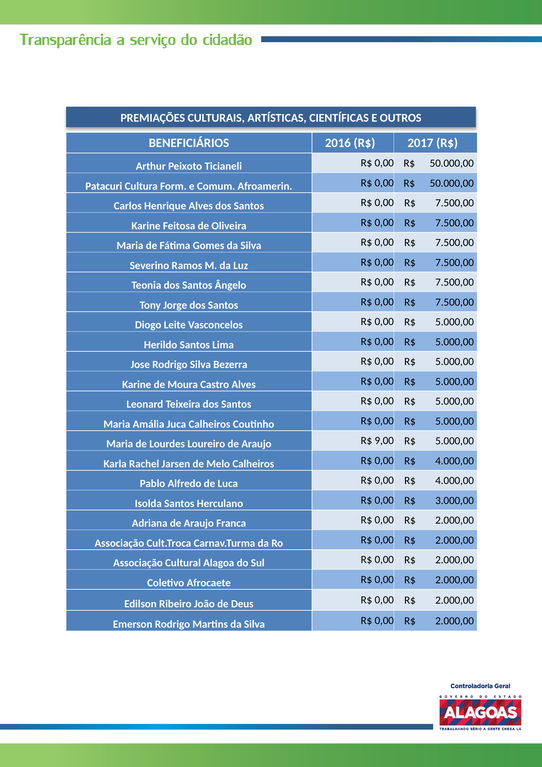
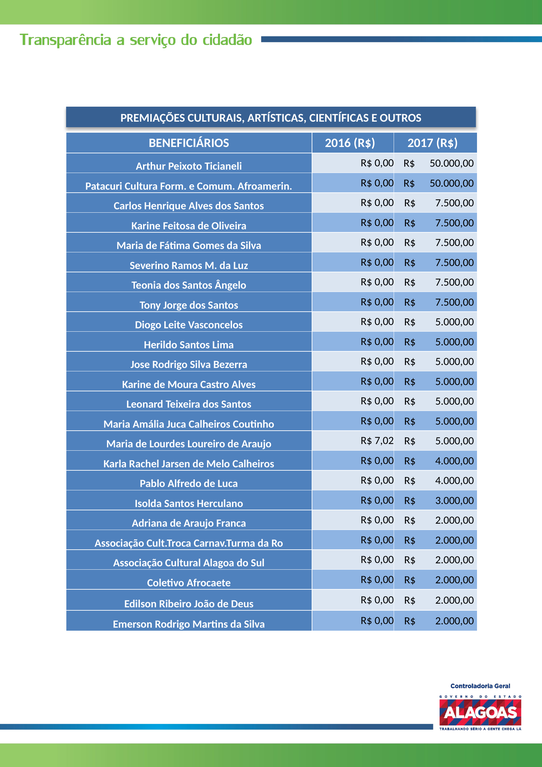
9,00: 9,00 -> 7,02 (384, 440)
